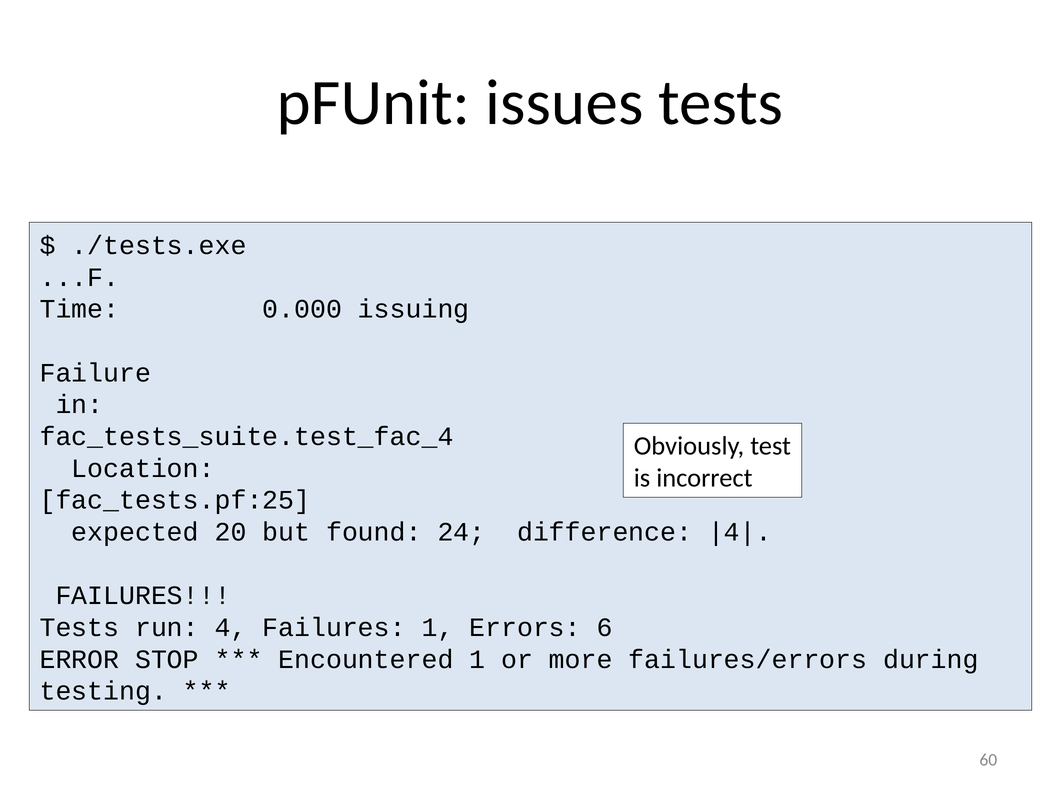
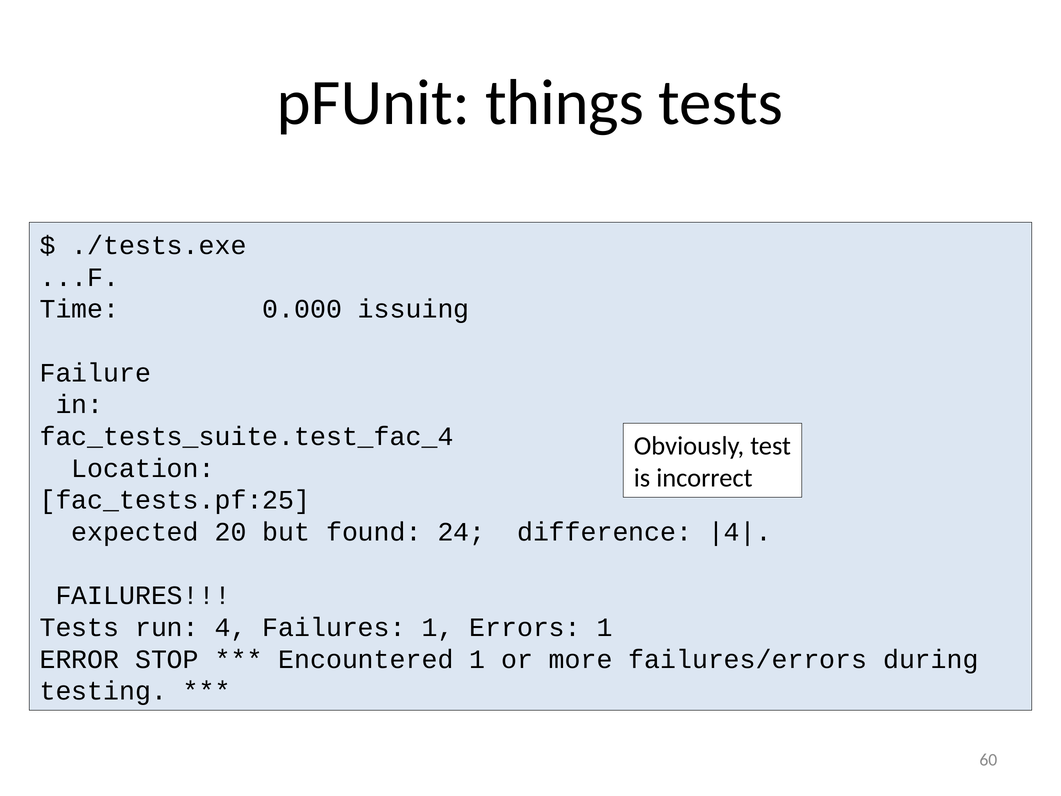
issues: issues -> things (564, 103)
Errors 6: 6 -> 1 (605, 627)
